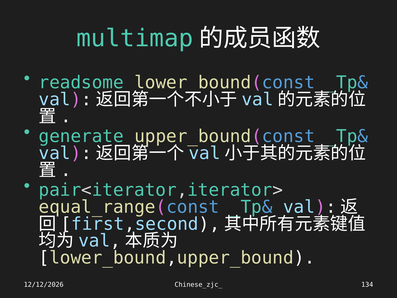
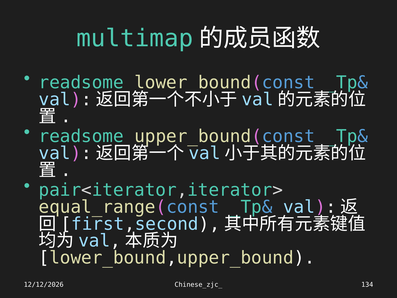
generate: generate -> readsome (81, 136)
